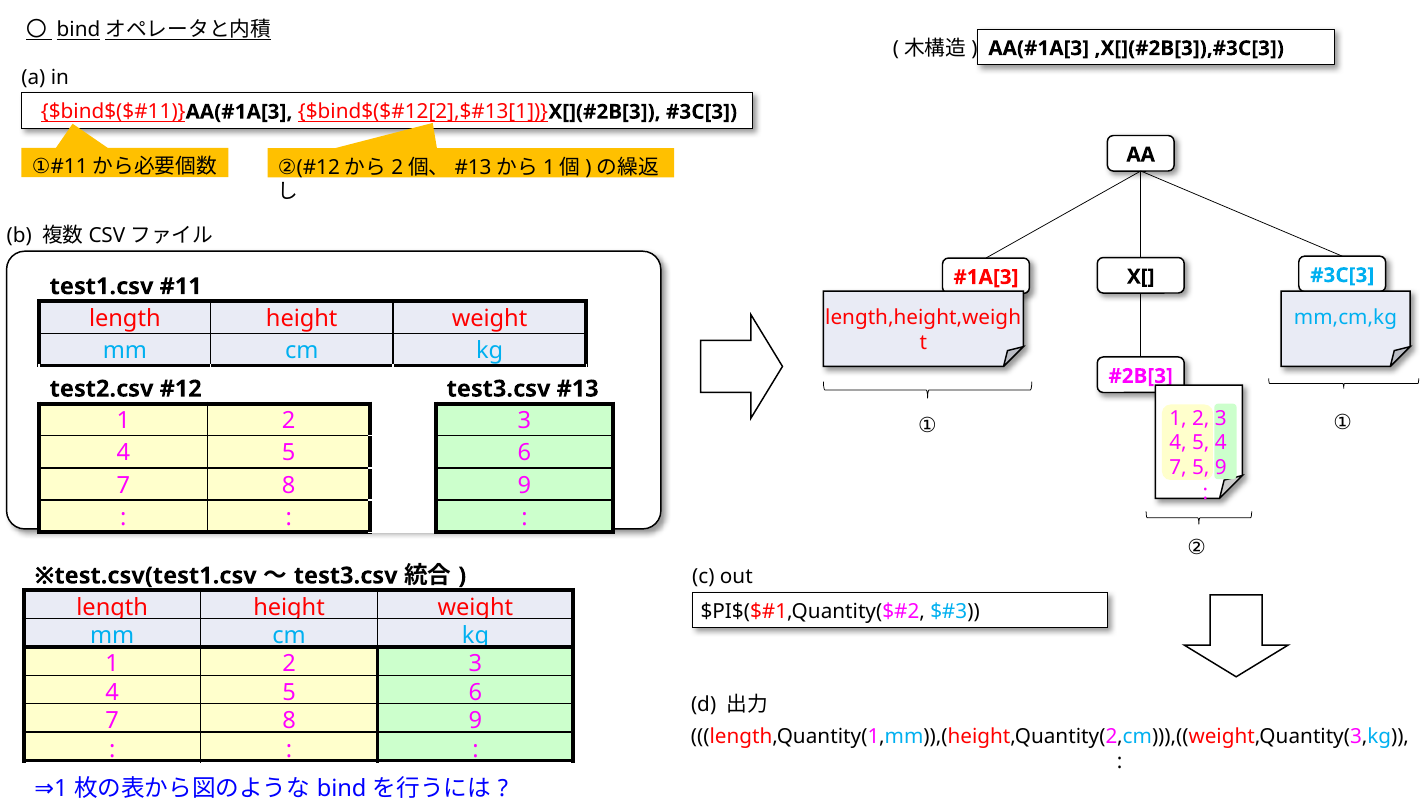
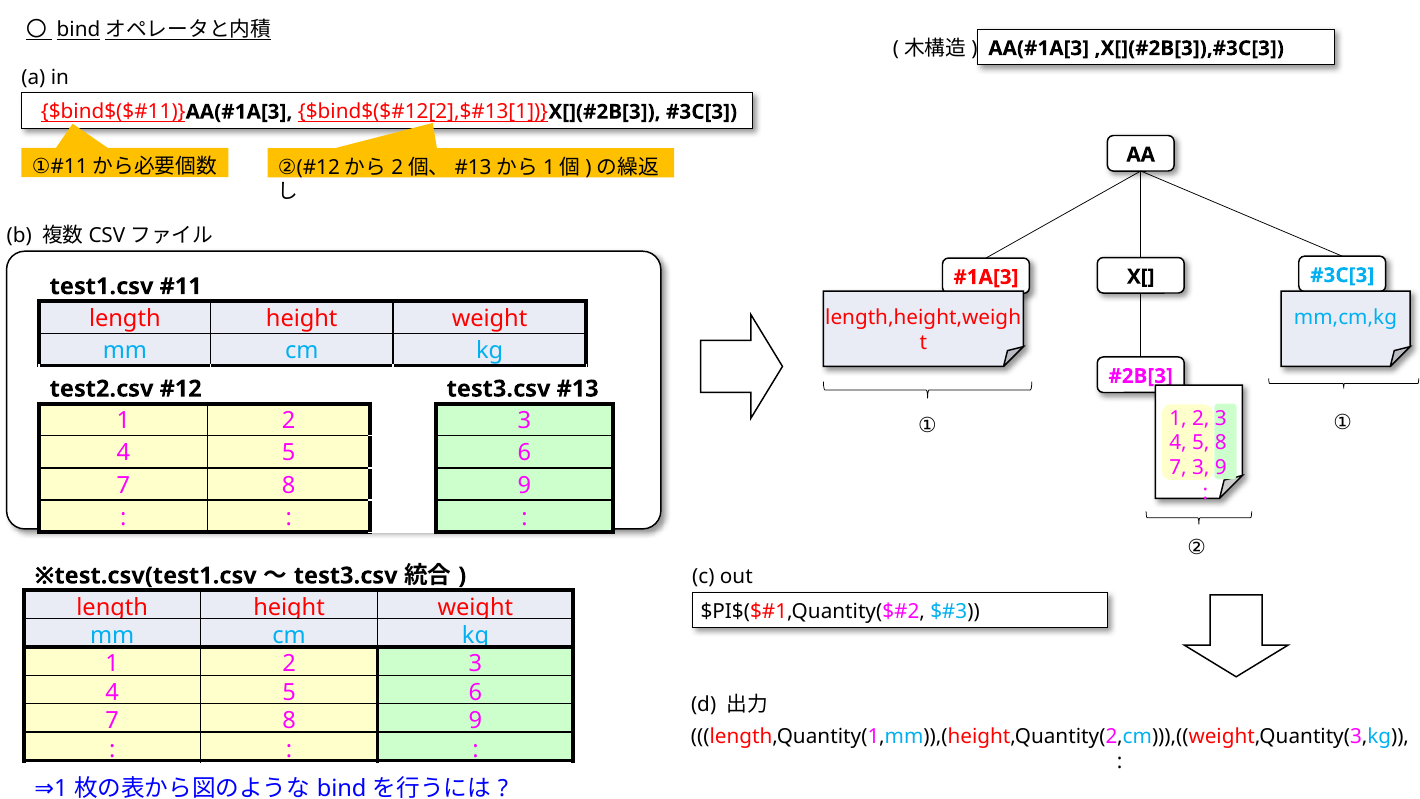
5 4: 4 -> 8 (1221, 443)
7 5: 5 -> 3 (1201, 468)
